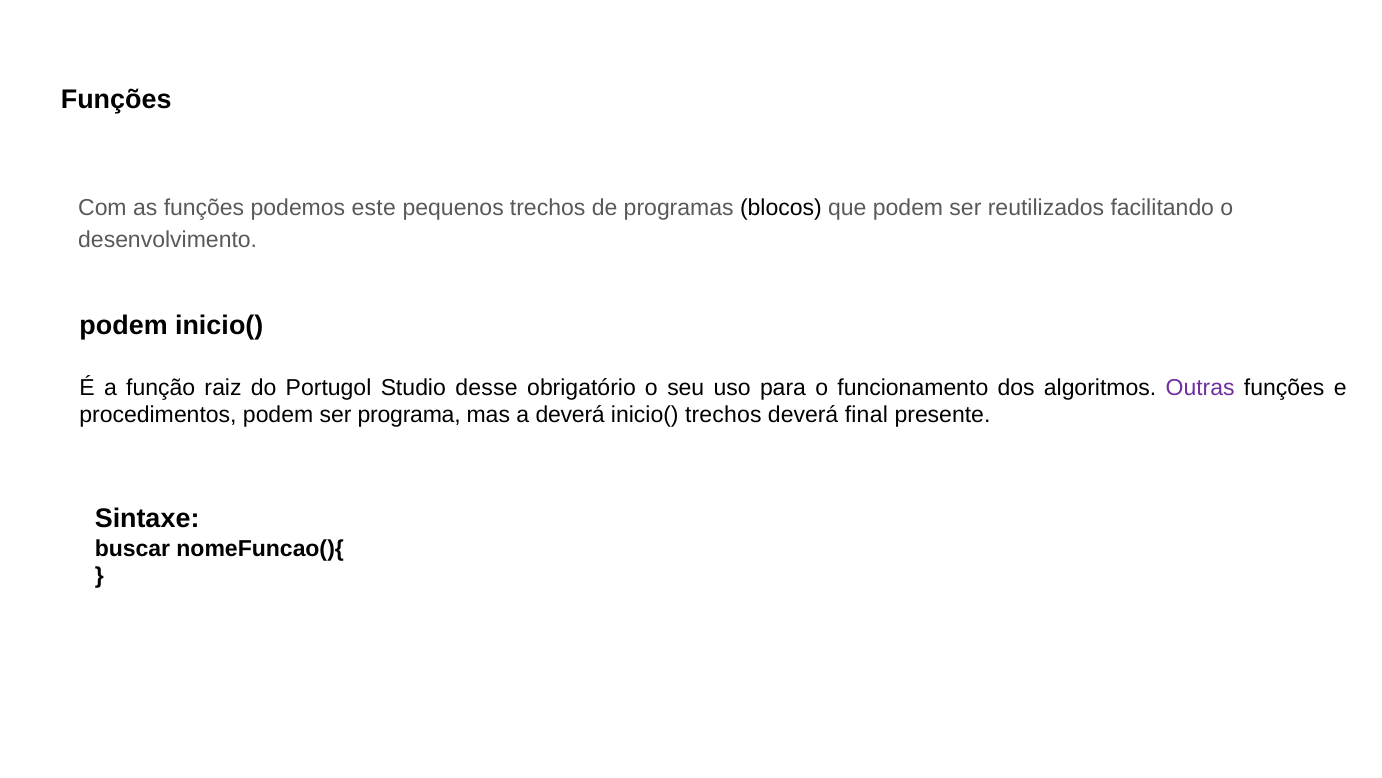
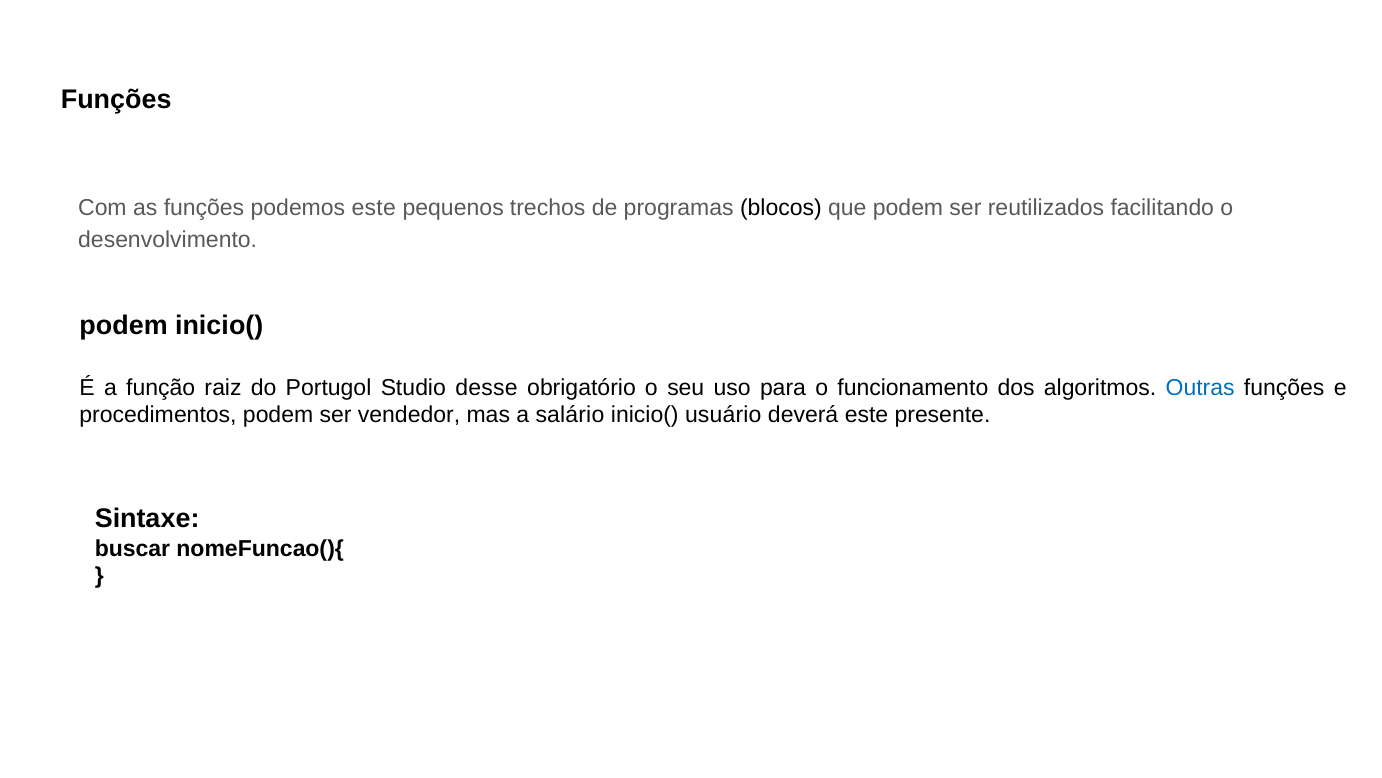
Outras colour: purple -> blue (1200, 387)
programa: programa -> vendedor (409, 415)
a deverá: deverá -> salário (570, 415)
inicio( trechos: trechos -> usuário (723, 415)
deverá final: final -> este (866, 415)
